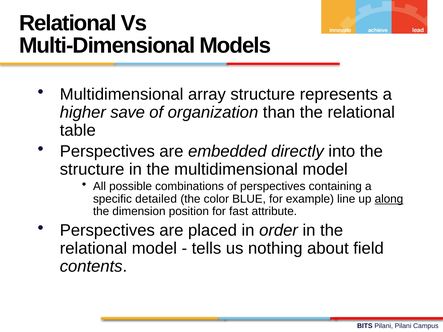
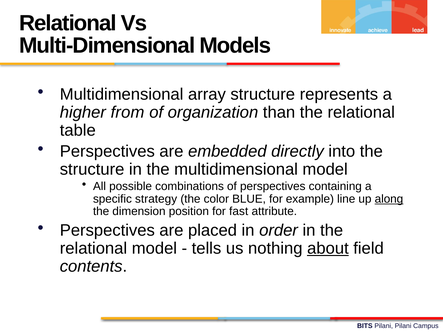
save: save -> from (127, 113)
detailed: detailed -> strategy (156, 199)
about underline: none -> present (328, 249)
